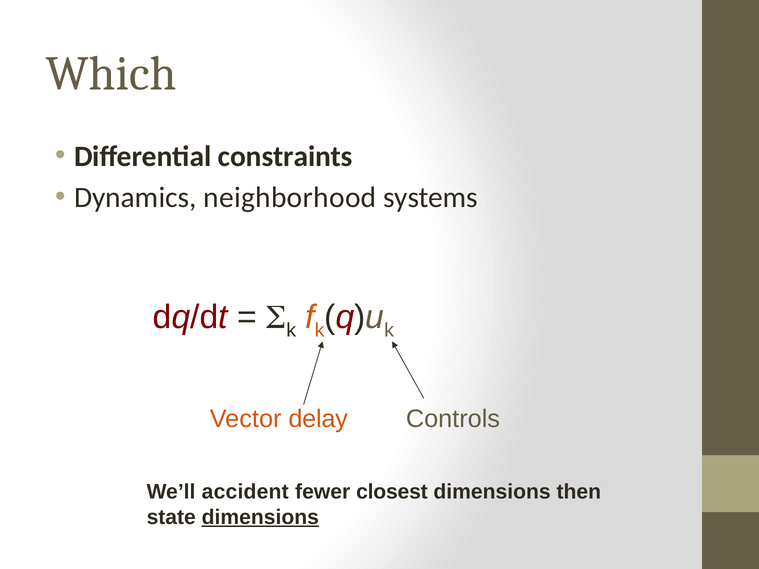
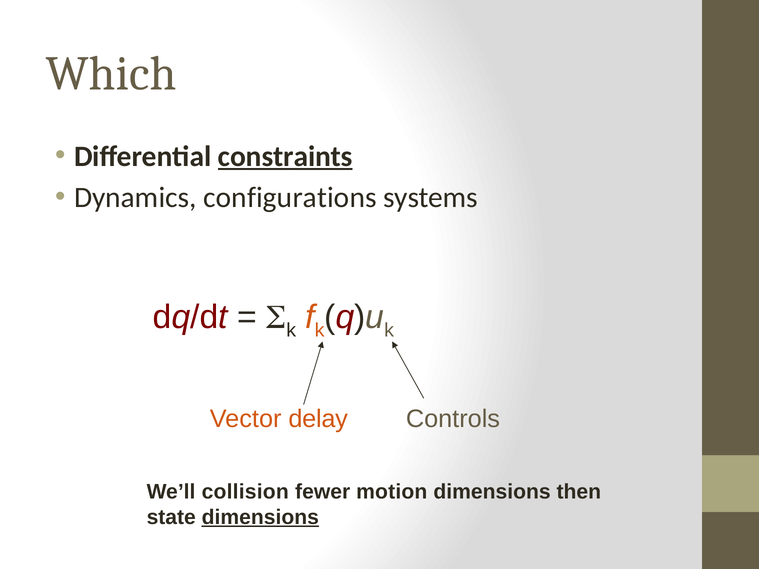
constraints underline: none -> present (285, 156)
neighborhood: neighborhood -> configurations (290, 198)
accident: accident -> collision (245, 492)
closest: closest -> motion (392, 492)
